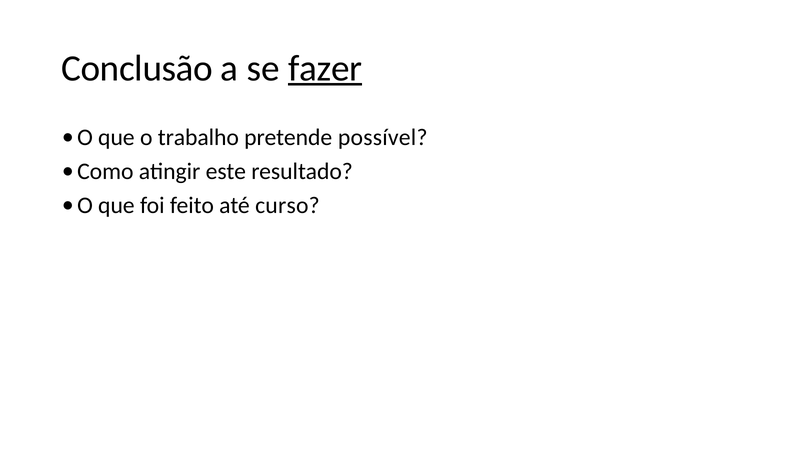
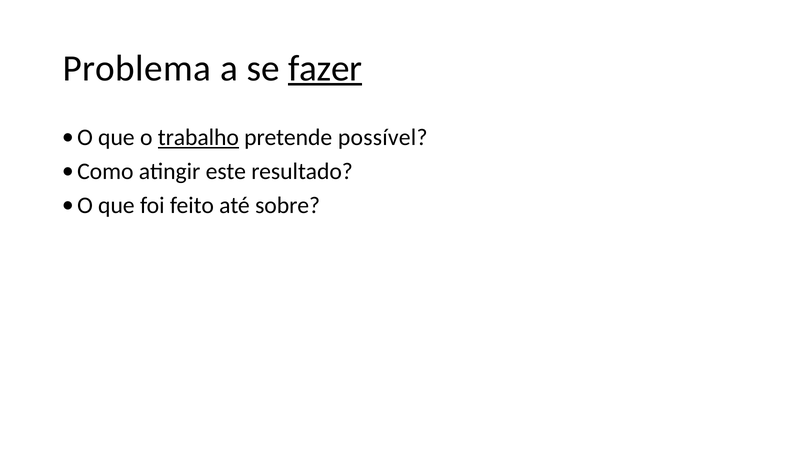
Conclusão: Conclusão -> Problema (137, 68)
trabalho underline: none -> present (198, 137)
curso: curso -> sobre (288, 205)
